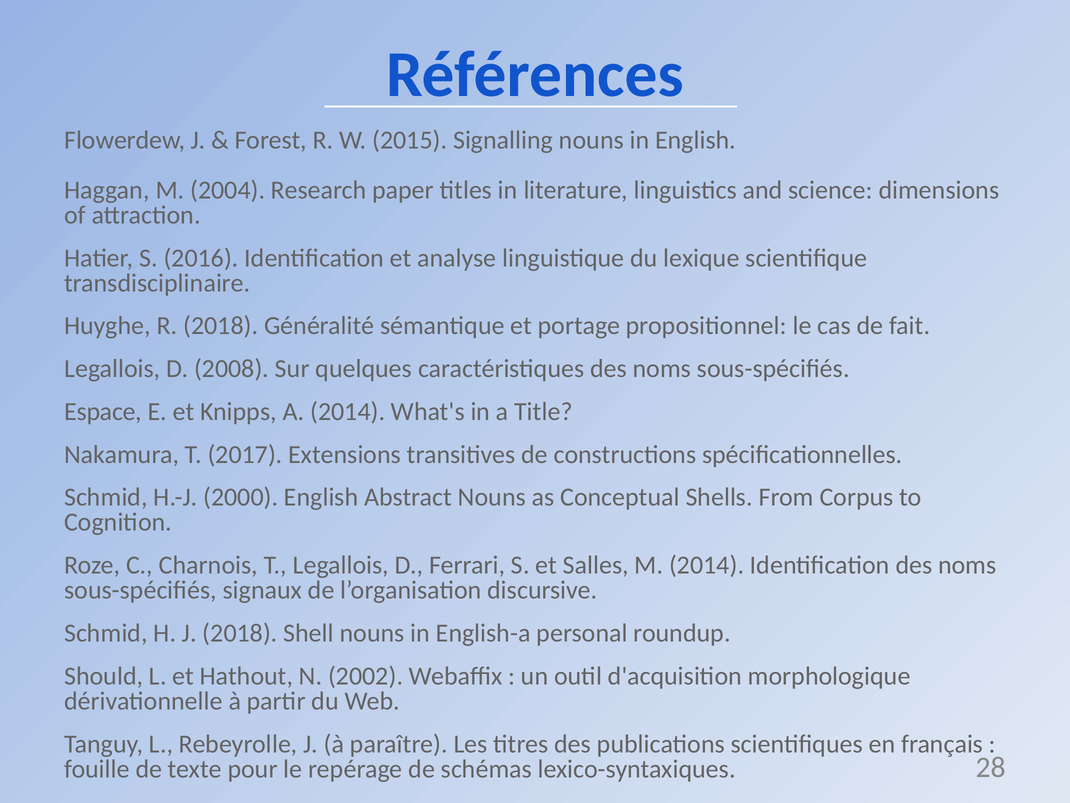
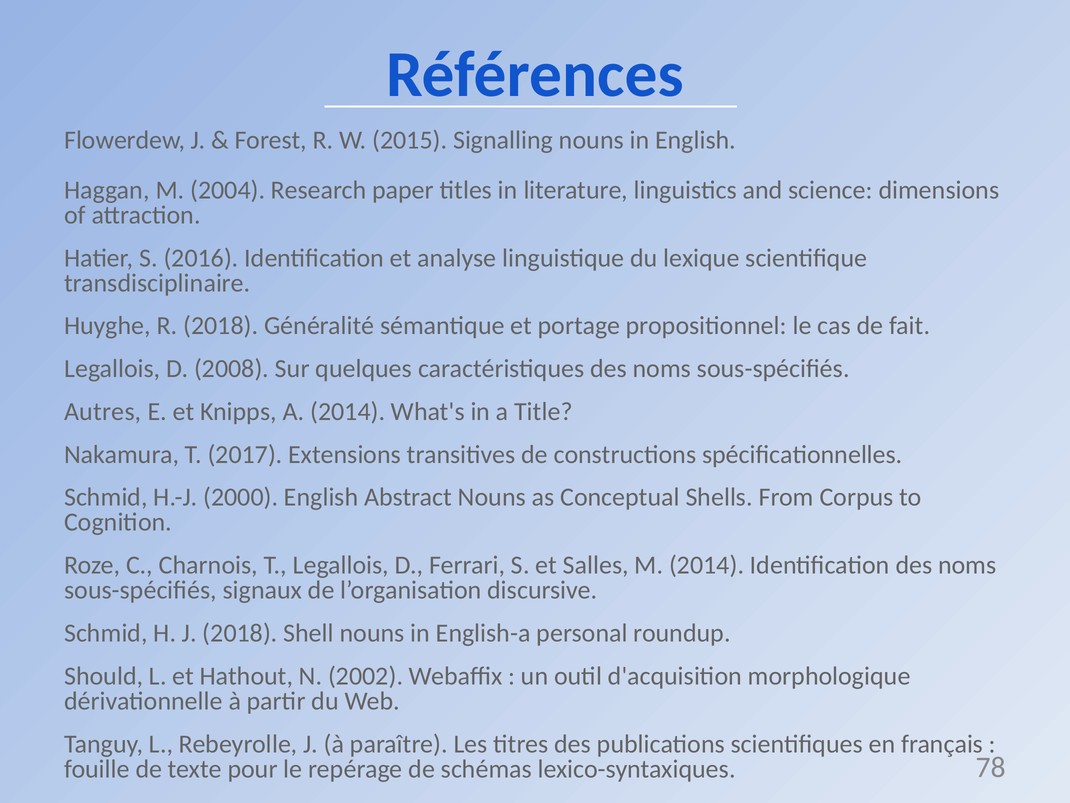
Espace: Espace -> Autres (103, 411)
28: 28 -> 78 (991, 767)
